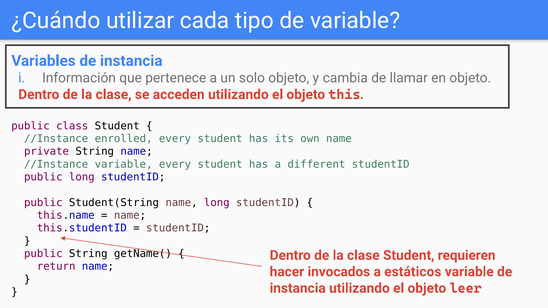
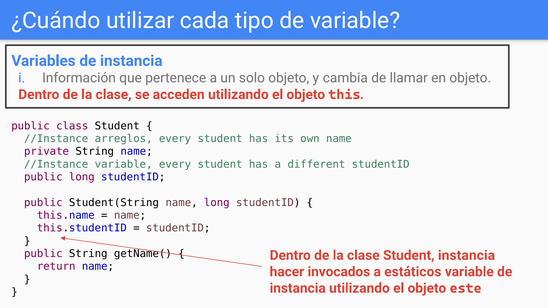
enrolled: enrolled -> arreglos (124, 139)
Student requieren: requieren -> instancia (466, 256)
leer: leer -> este (466, 288)
